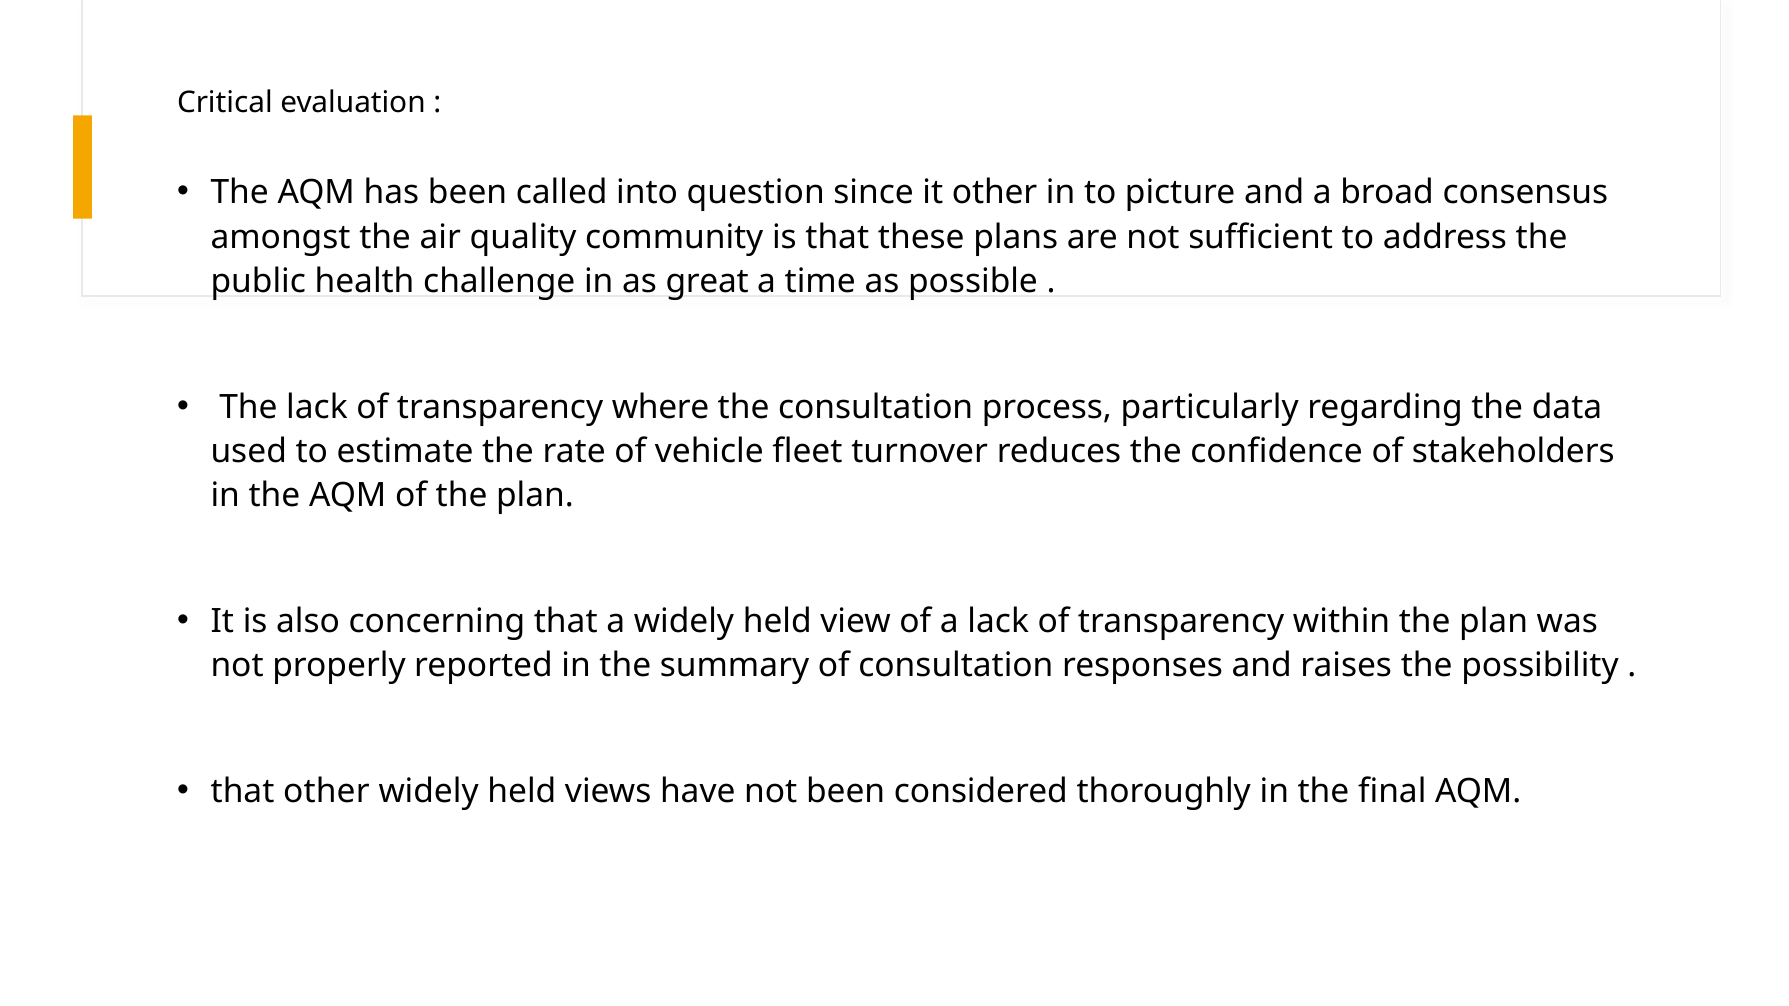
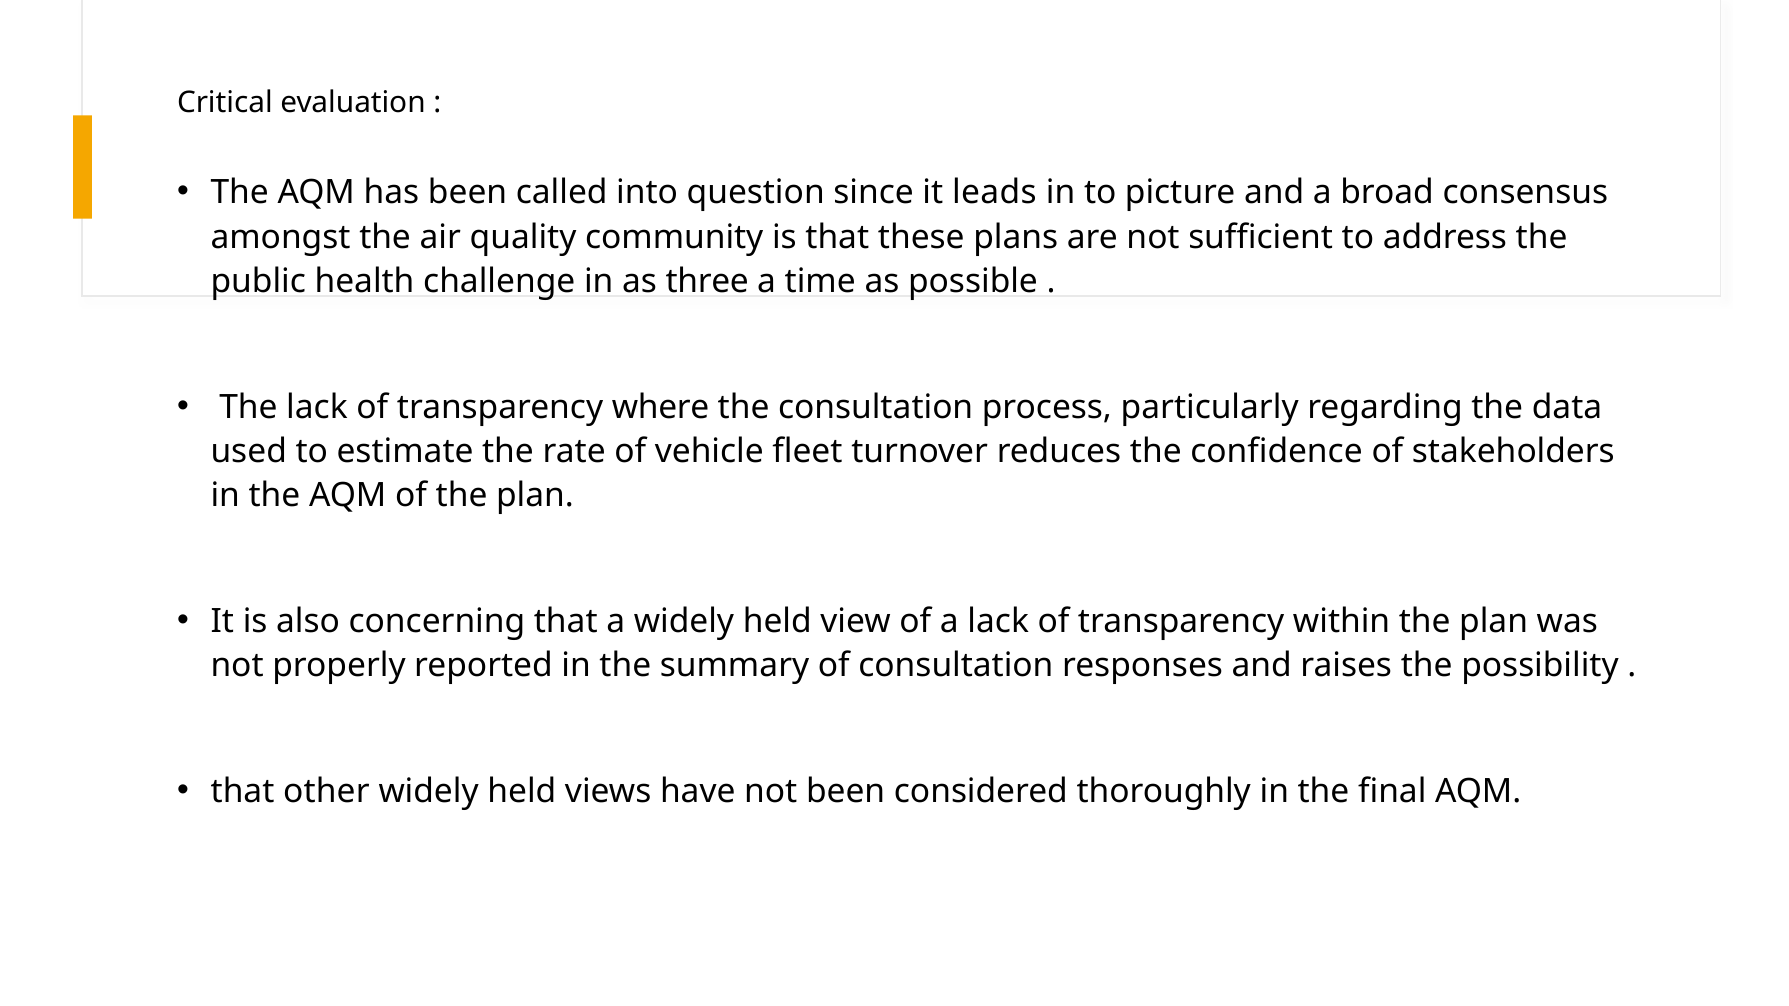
it other: other -> leads (994, 193)
great: great -> three (707, 281)
